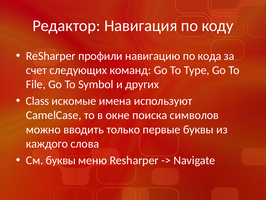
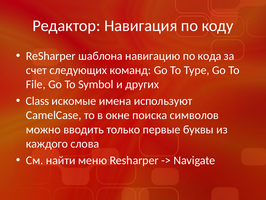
профили: профили -> шаблона (100, 56)
См буквы: буквы -> найти (61, 160)
